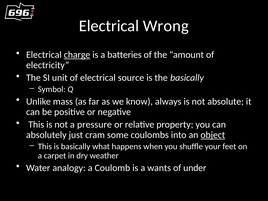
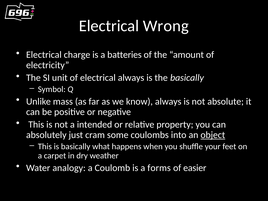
charge underline: present -> none (77, 55)
electrical source: source -> always (131, 78)
pressure: pressure -> intended (95, 124)
wants: wants -> forms (159, 168)
under: under -> easier (195, 168)
